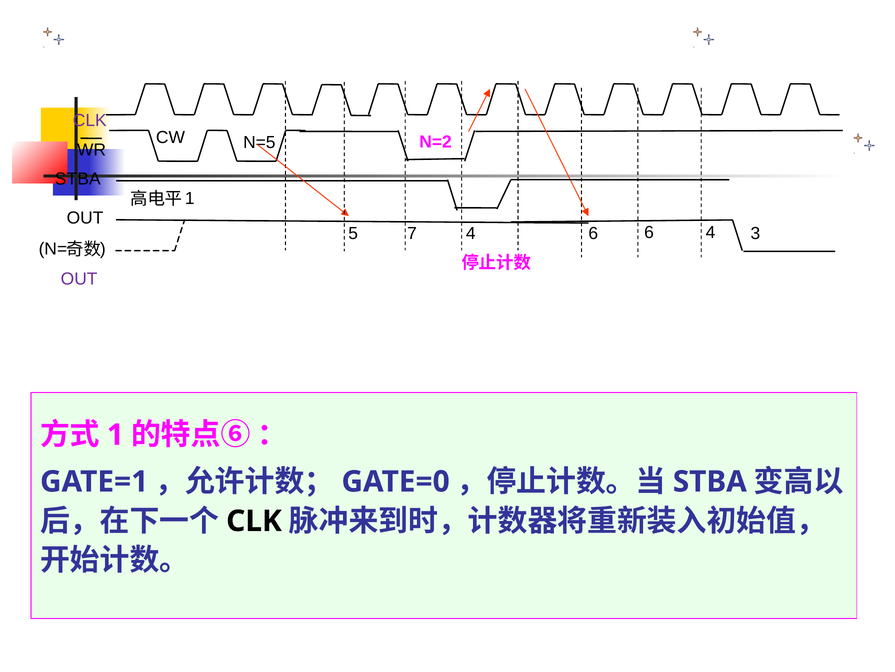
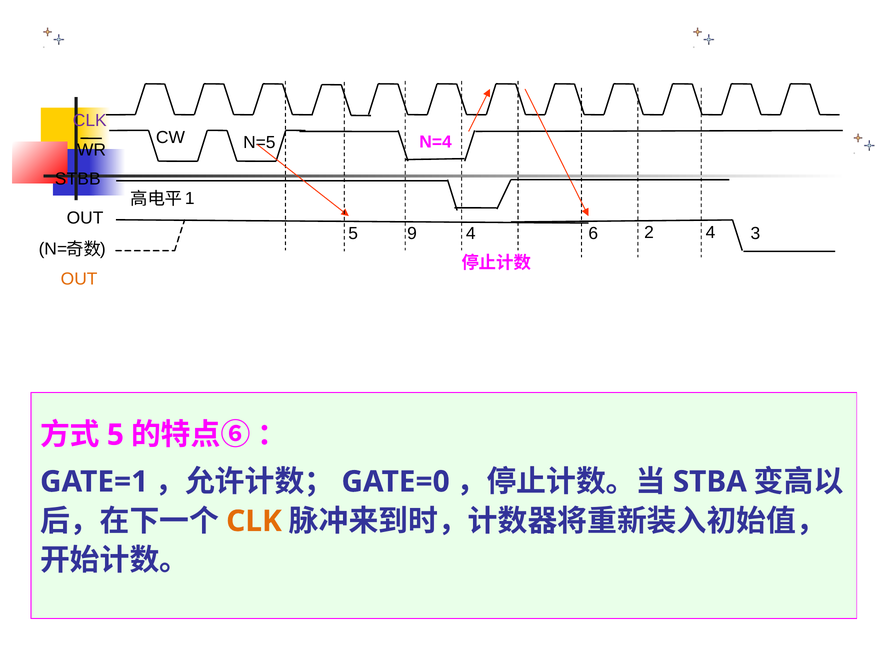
N=2: N=2 -> N=4 (436, 142)
STBA: STBA -> STBB (78, 179)
7: 7 -> 9 (412, 233)
6 6: 6 -> 2 (649, 232)
OUT colour: purple -> orange (79, 279)
1: 1 -> 5 (115, 434)
CLK colour: black -> orange (254, 521)
